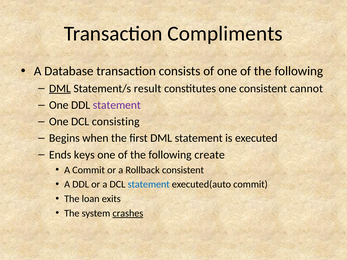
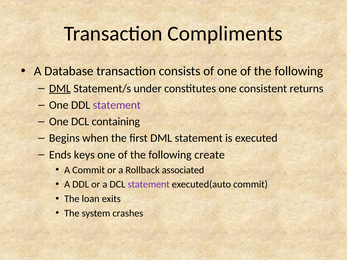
result: result -> under (148, 89)
cannot: cannot -> returns (306, 89)
consisting: consisting -> containing (116, 122)
Rollback consistent: consistent -> associated (183, 170)
statement colour: blue -> purple (149, 185)
crashes underline: present -> none (128, 213)
